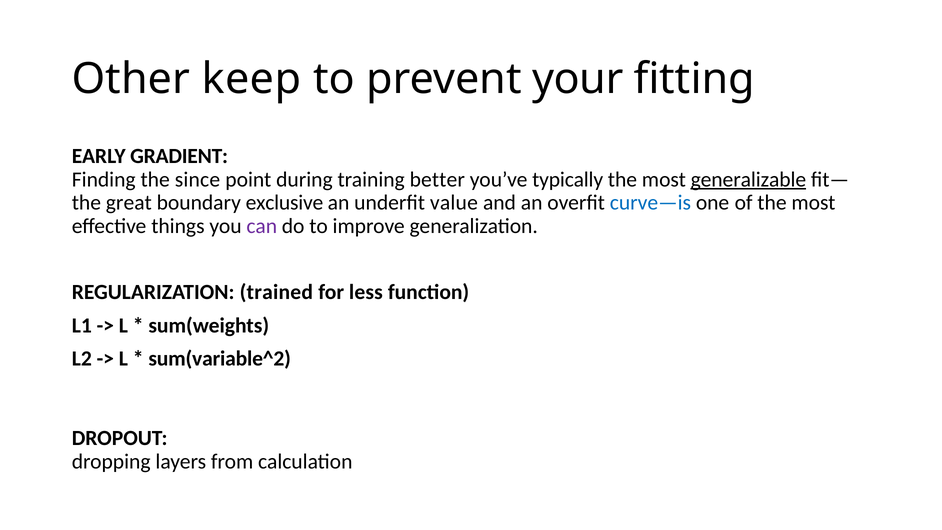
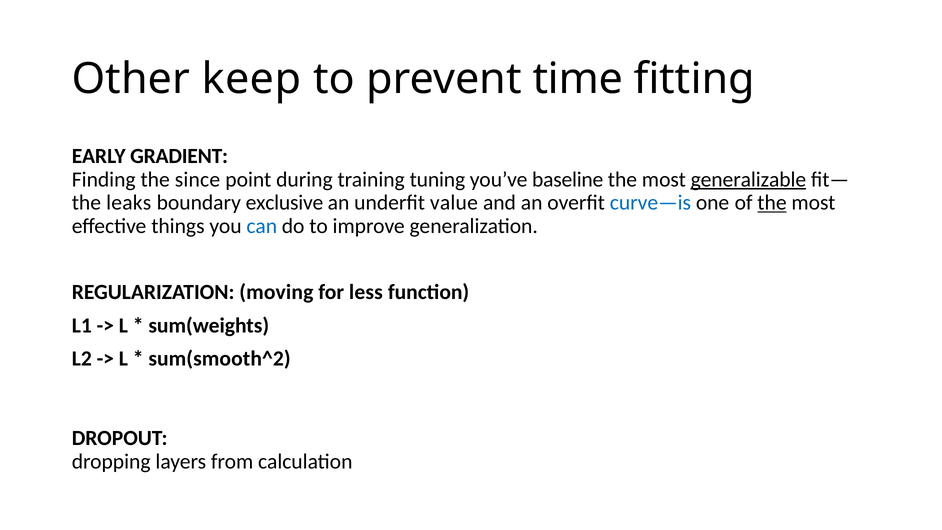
your: your -> time (578, 79)
better: better -> tuning (437, 179)
typically: typically -> baseline (568, 179)
great: great -> leaks (129, 203)
the underline: none -> present (772, 203)
can colour: purple -> blue (262, 226)
trained: trained -> moving (276, 292)
sum(variable^2: sum(variable^2 -> sum(smooth^2 (219, 359)
